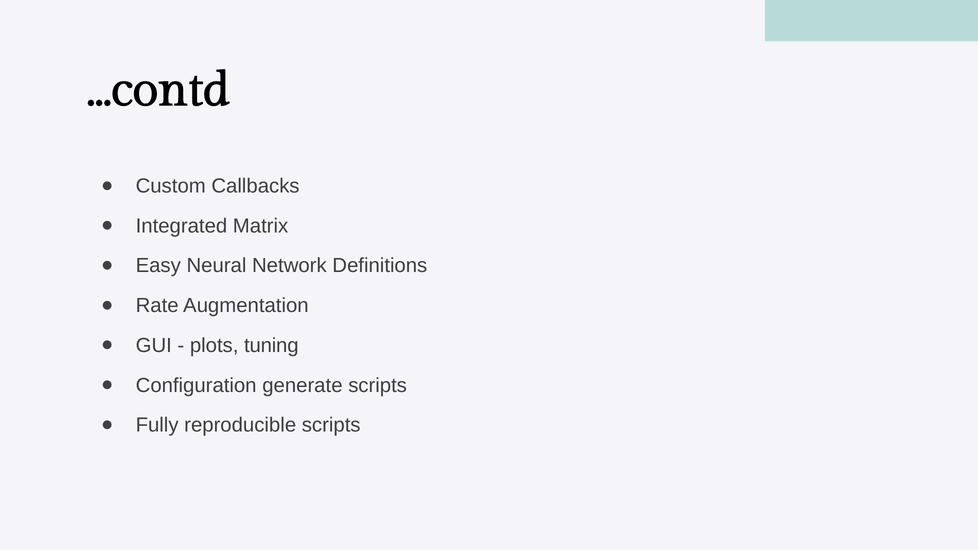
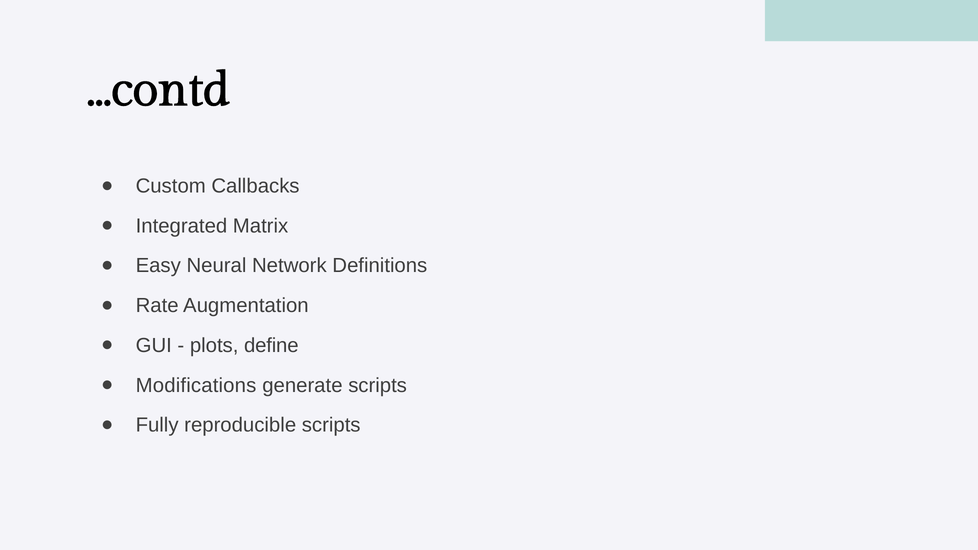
tuning: tuning -> define (271, 346)
Configuration: Configuration -> Modifications (196, 385)
